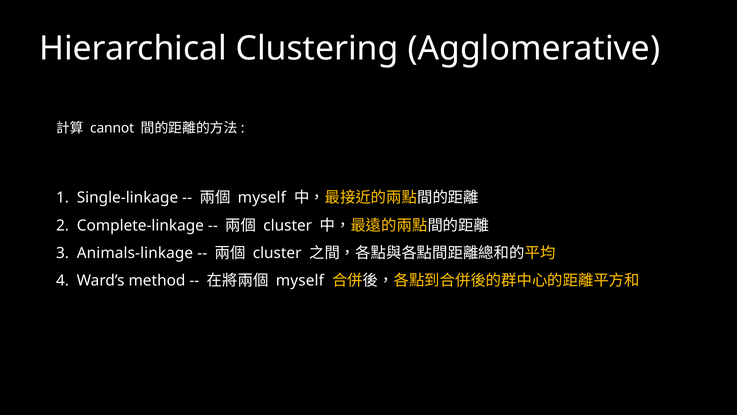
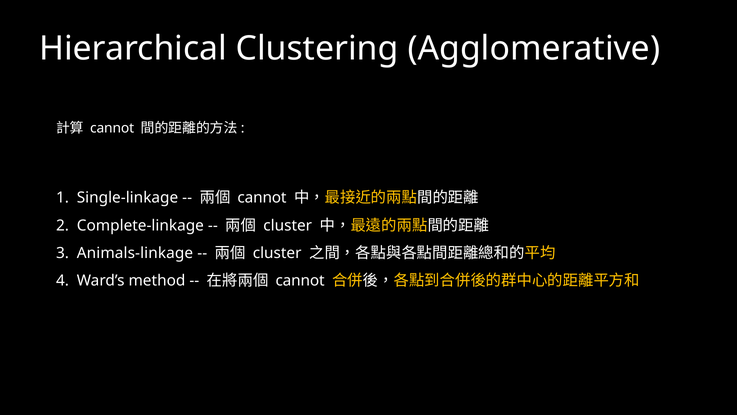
myself: myself -> cannot (262, 198)
myself: myself -> cannot (300, 280)
